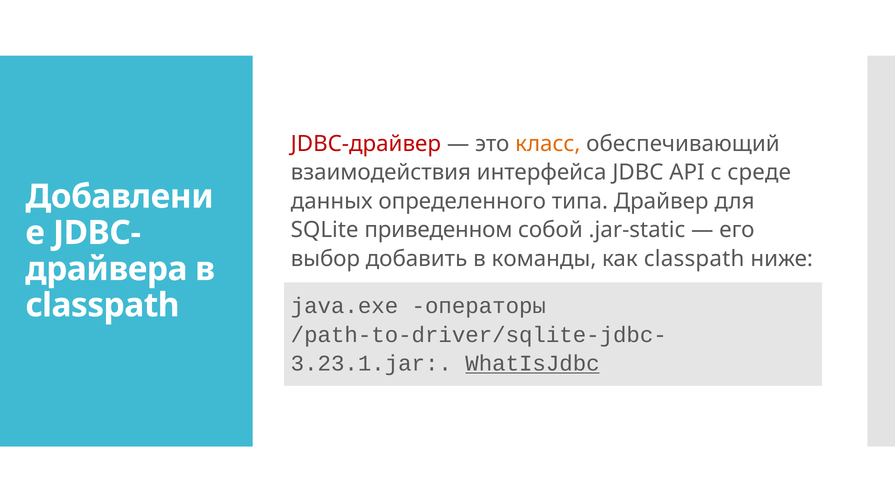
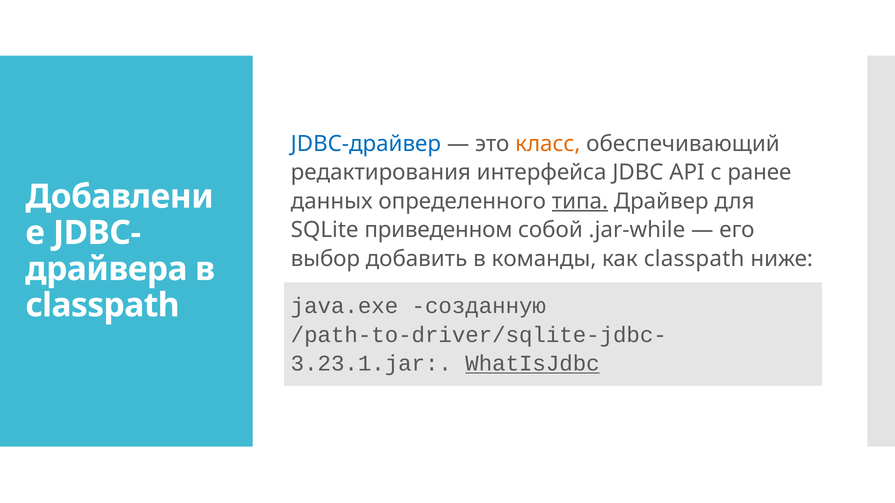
JDBC-драйвер colour: red -> blue (366, 144)
взаимодействия: взаимодействия -> редактирования (381, 173)
среде: среде -> ранее (759, 173)
типа underline: none -> present (580, 201)
.jar-static: .jar-static -> .jar-while (637, 230)
операторы: операторы -> созданную (479, 306)
